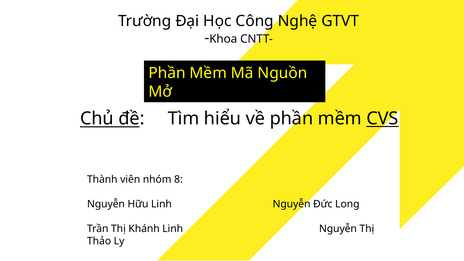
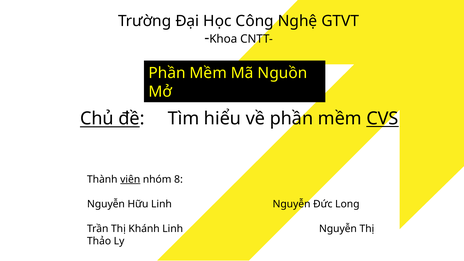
viên underline: none -> present (130, 179)
